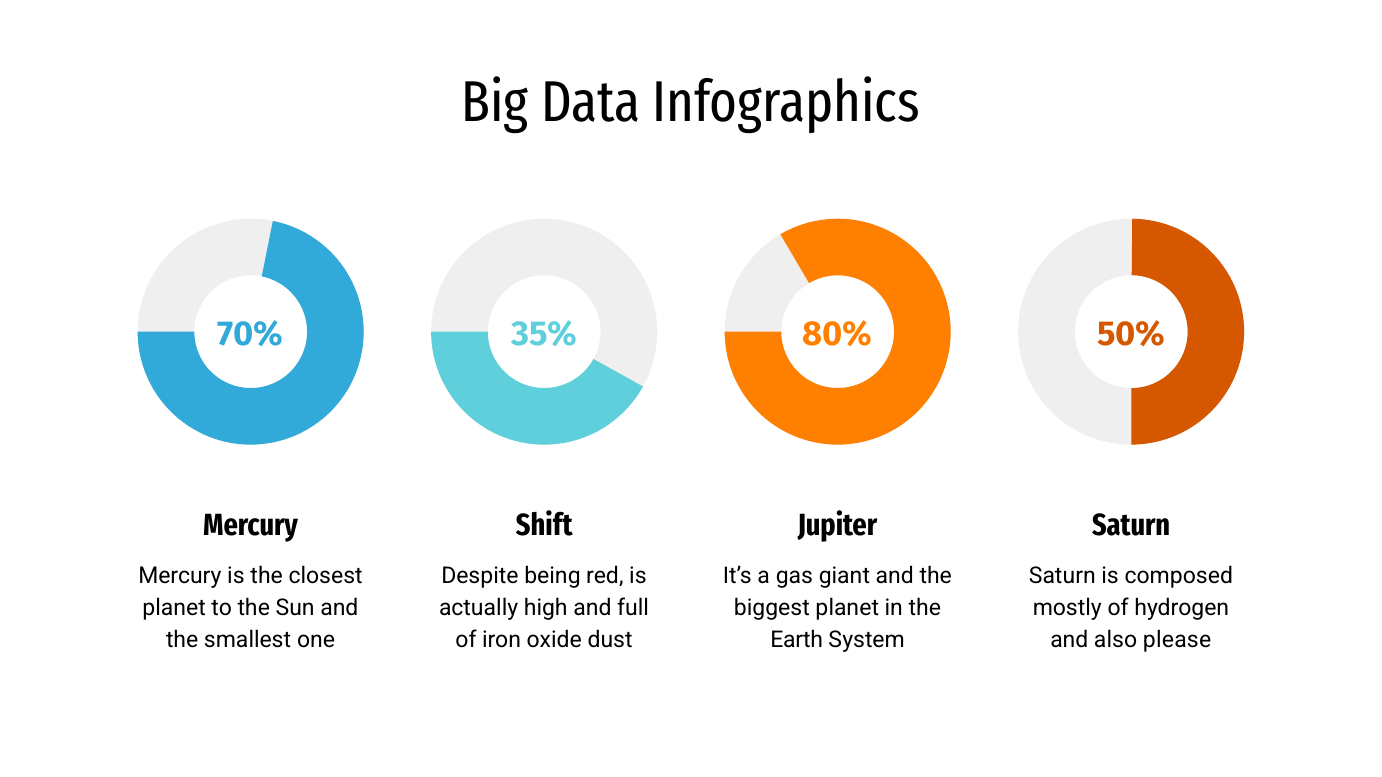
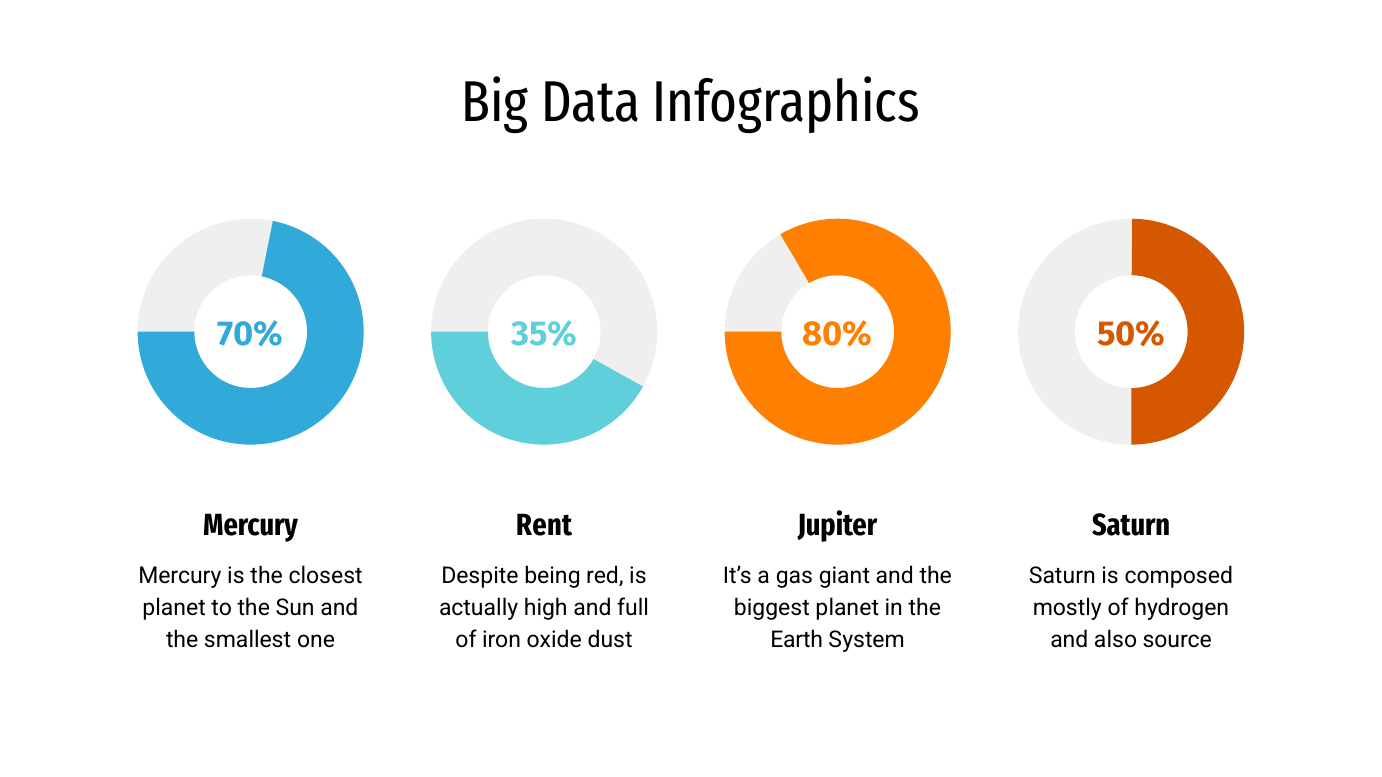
Shift: Shift -> Rent (544, 525)
please: please -> source (1177, 640)
